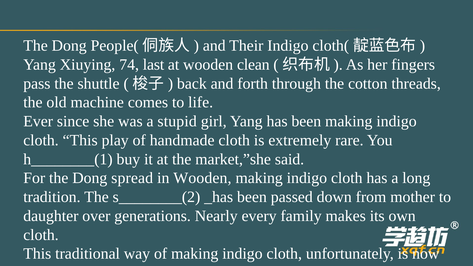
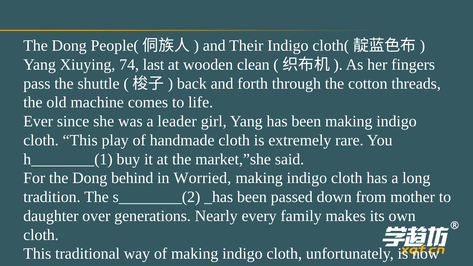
stupid: stupid -> leader (177, 121)
spread: spread -> behind (132, 178)
in Wooden: Wooden -> Worried (202, 178)
